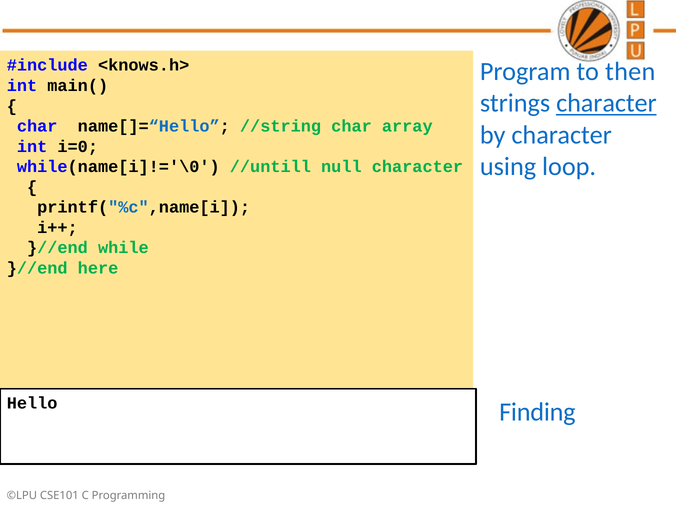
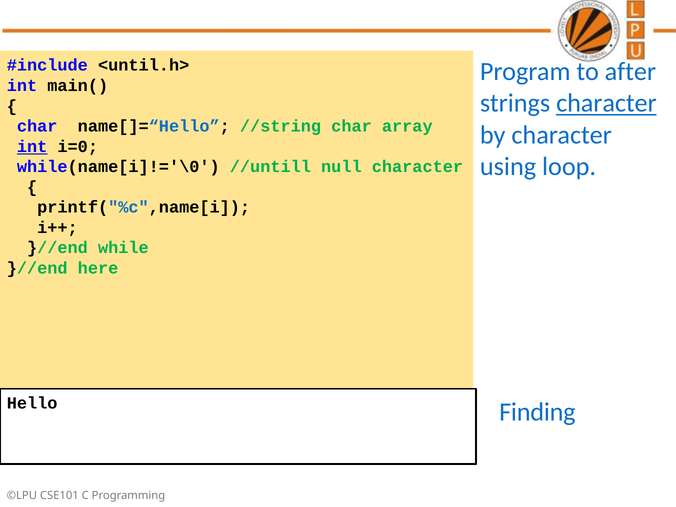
<knows.h>: <knows.h> -> <until.h> (144, 65)
then: then -> after (630, 72)
int underline: none -> present (32, 147)
